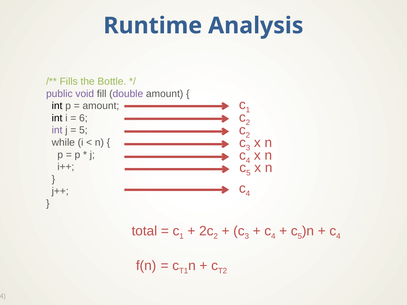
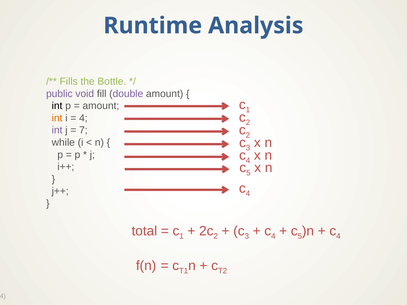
int colour: black -> orange (57, 118)
6: 6 -> 4 (83, 118)
5: 5 -> 7 (83, 130)
